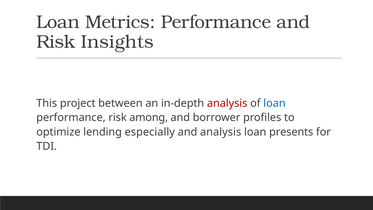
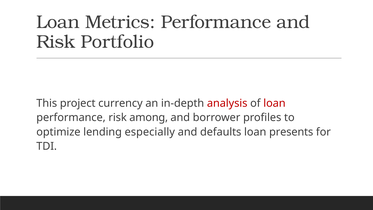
Insights: Insights -> Portfolio (117, 42)
between: between -> currency (120, 103)
loan colour: blue -> red (274, 103)
and analysis: analysis -> defaults (221, 132)
